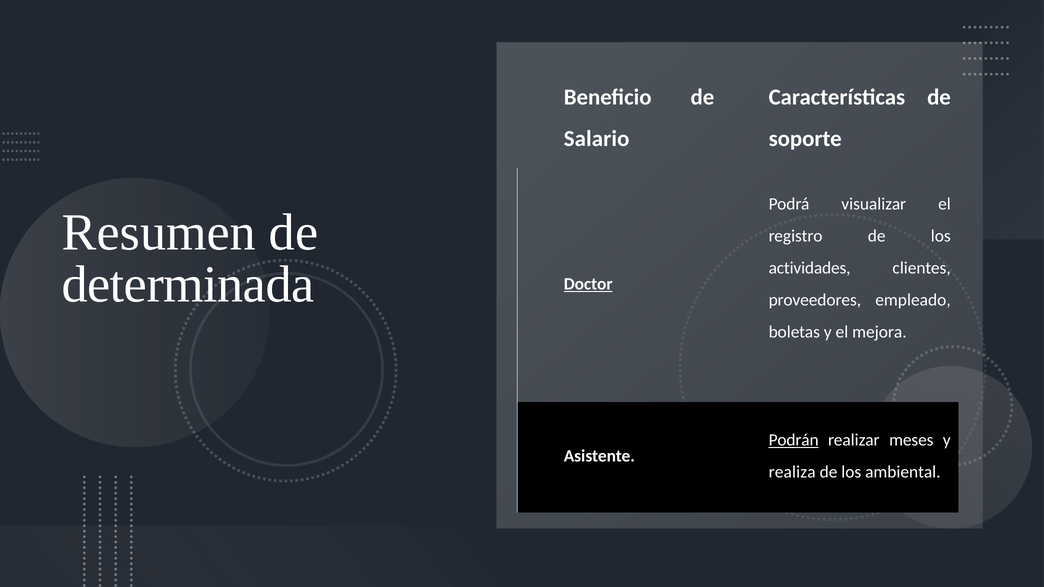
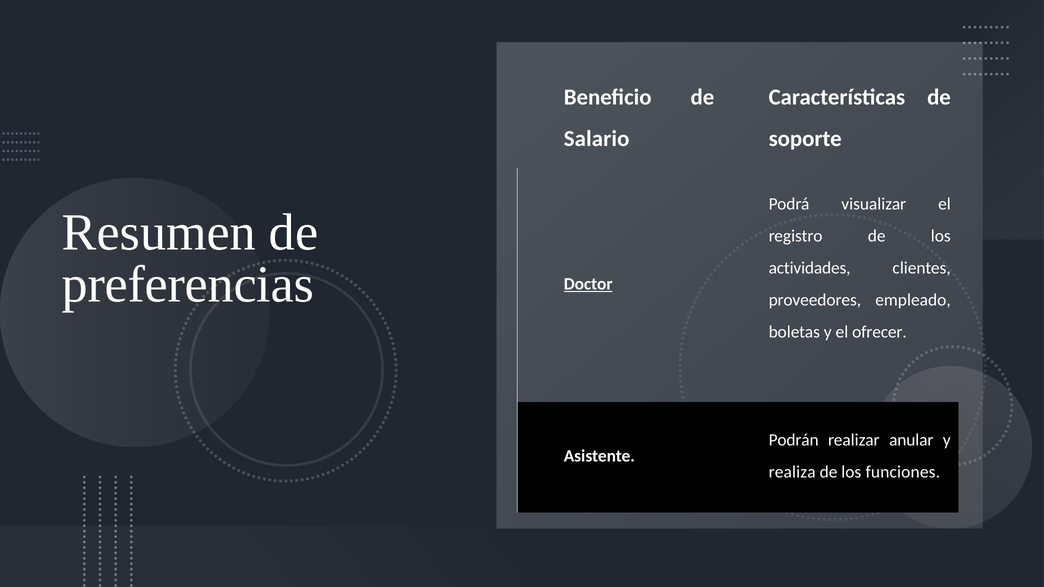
determinada: determinada -> preferencias (188, 285)
mejora: mejora -> ofrecer (879, 332)
Podrán underline: present -> none (794, 440)
meses: meses -> anular (911, 440)
ambiental: ambiental -> funciones (903, 472)
